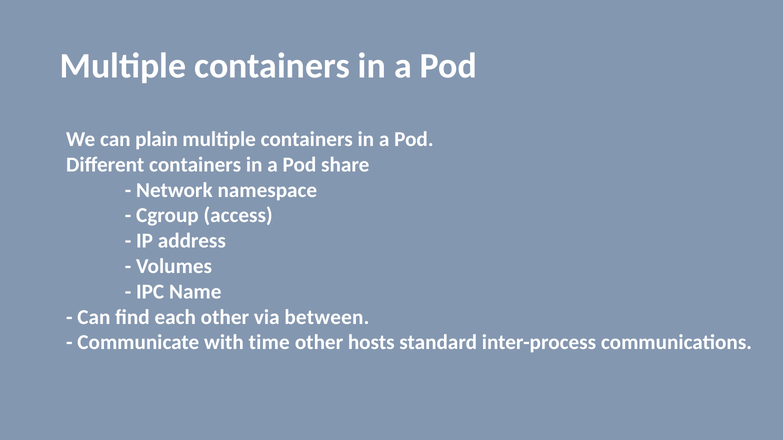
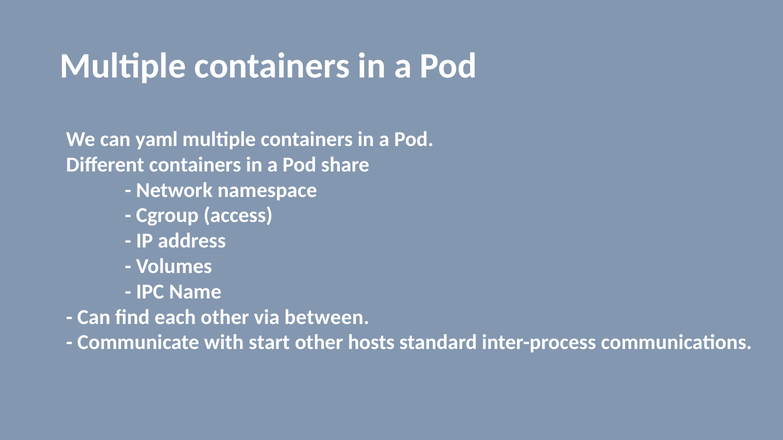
plain: plain -> yaml (157, 139)
time: time -> start (269, 343)
